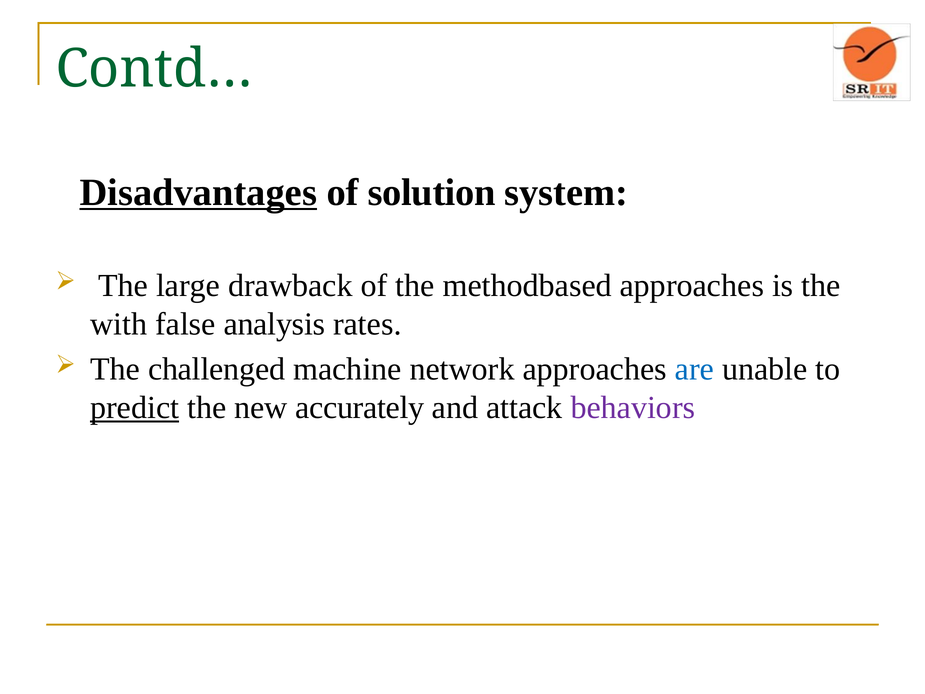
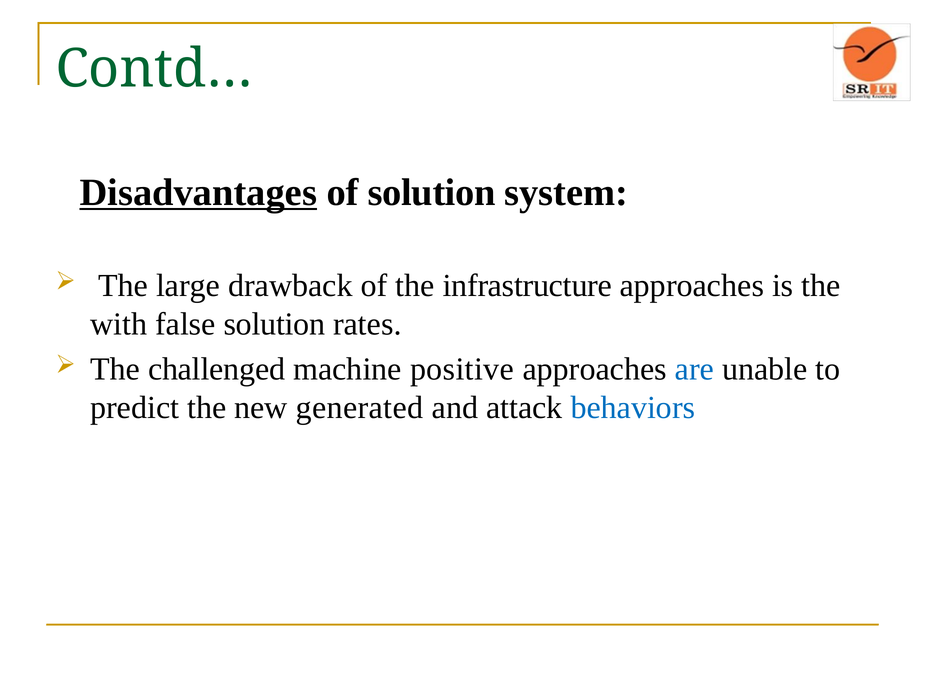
methodbased: methodbased -> infrastructure (527, 286)
false analysis: analysis -> solution (274, 324)
network: network -> positive (462, 369)
predict underline: present -> none (135, 408)
accurately: accurately -> generated (360, 408)
behaviors colour: purple -> blue (633, 408)
